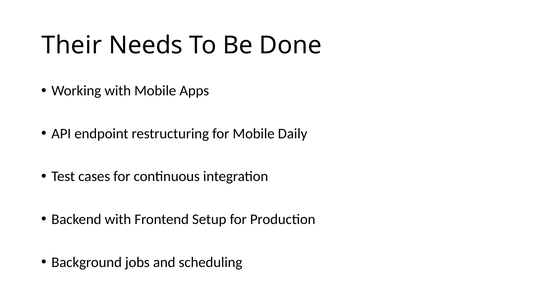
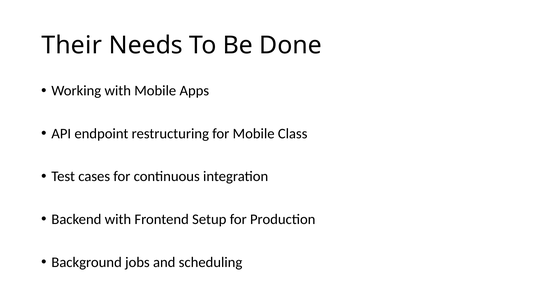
Daily: Daily -> Class (293, 134)
